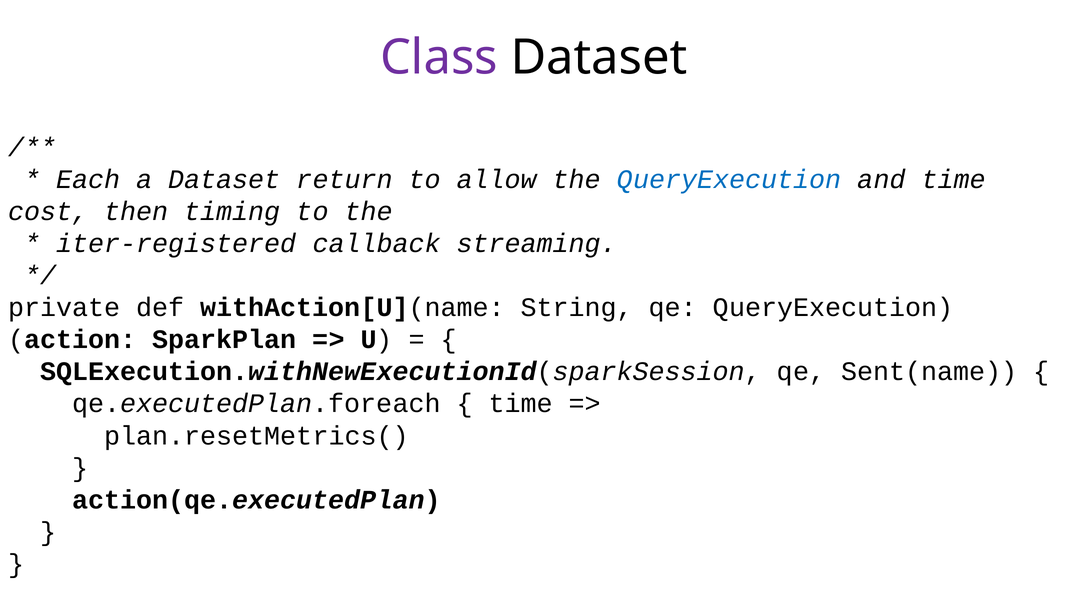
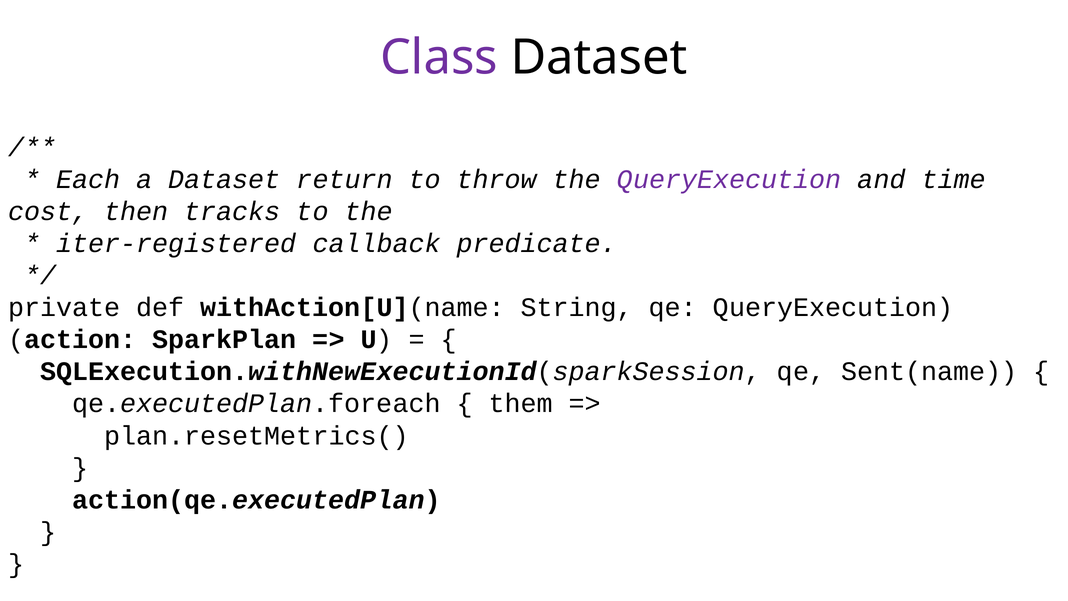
allow: allow -> throw (497, 179)
QueryExecution colour: blue -> purple (729, 179)
timing: timing -> tracks (232, 211)
streaming: streaming -> predicate (537, 243)
time: time -> them (521, 404)
